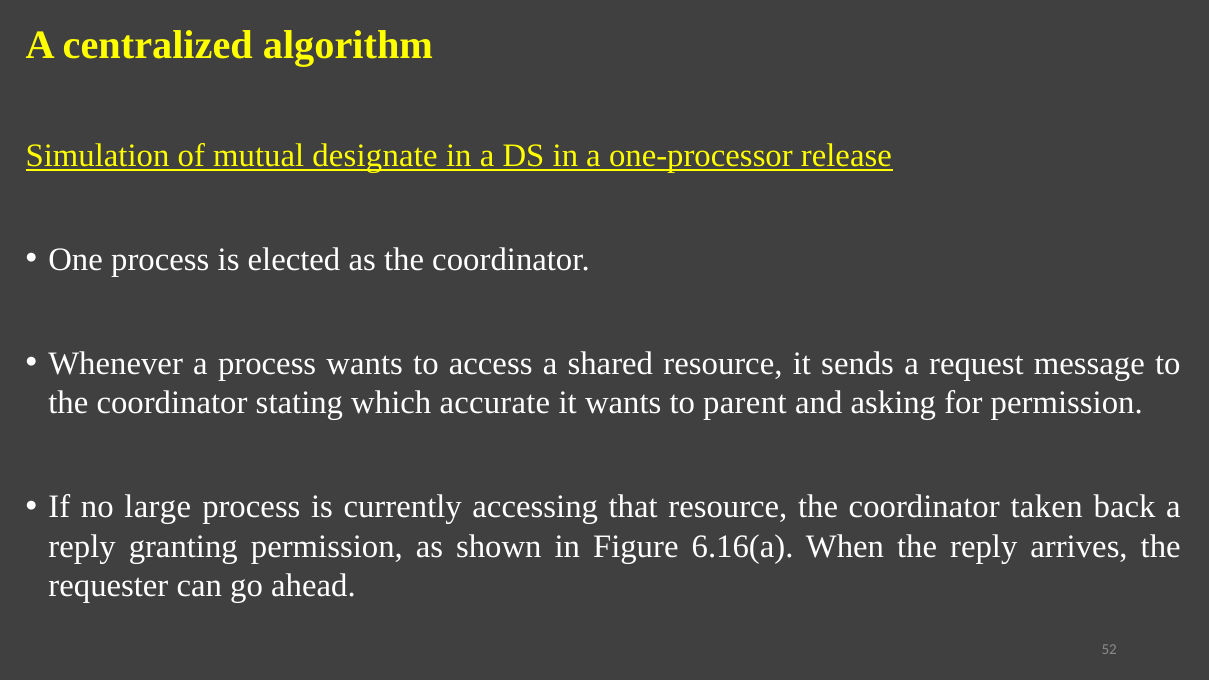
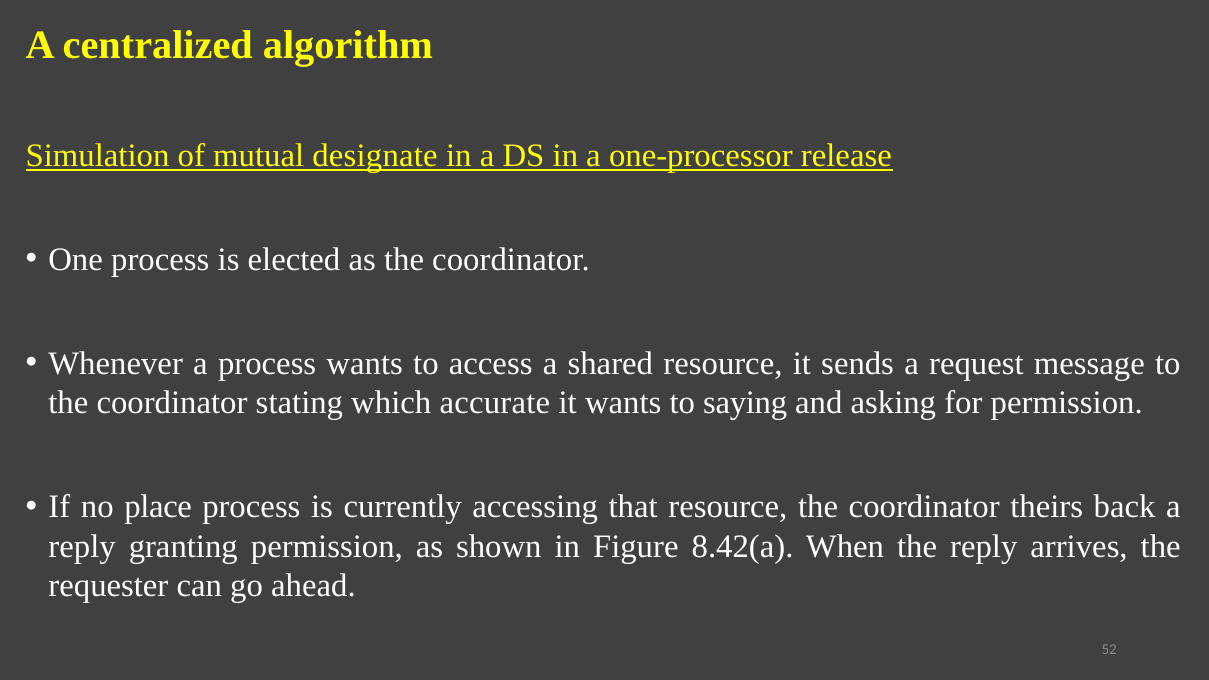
parent: parent -> saying (745, 403)
large: large -> place (158, 507)
taken: taken -> theirs (1047, 507)
6.16(a: 6.16(a -> 8.42(a (743, 547)
